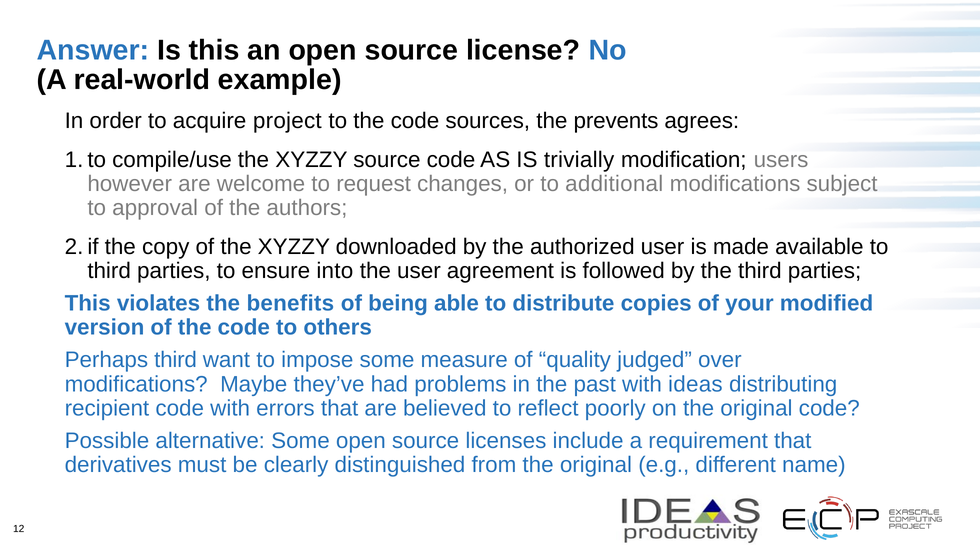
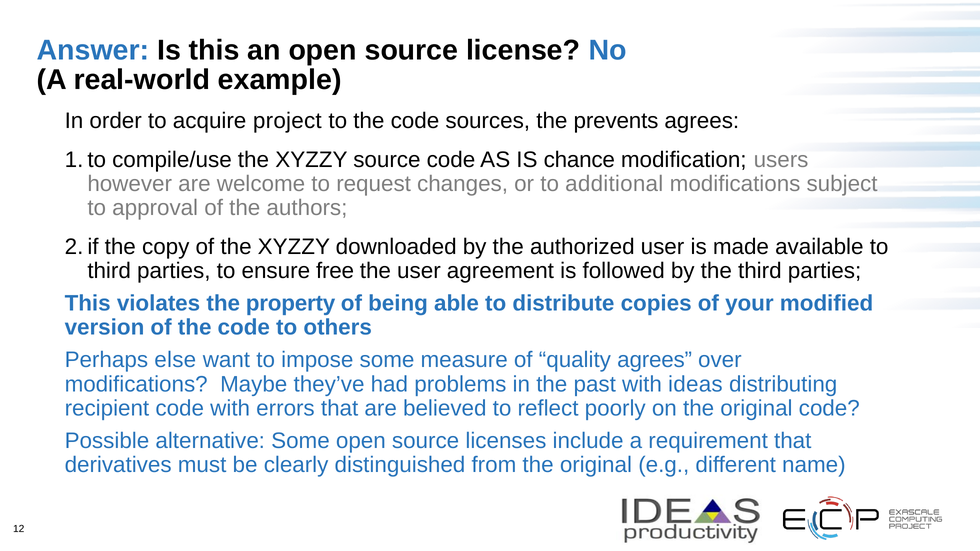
trivially: trivially -> chance (579, 160)
into: into -> free (335, 271)
benefits: benefits -> property (291, 303)
Perhaps third: third -> else (175, 360)
quality judged: judged -> agrees (655, 360)
